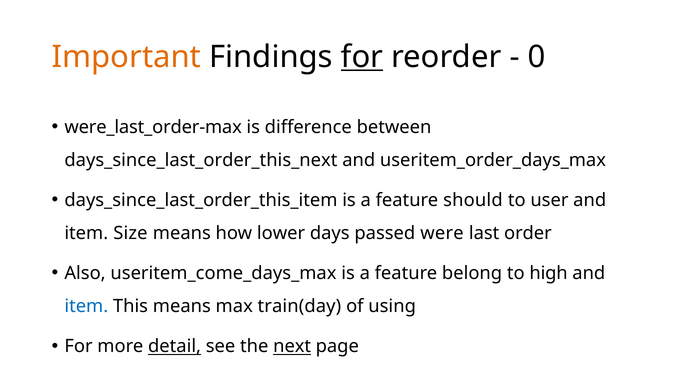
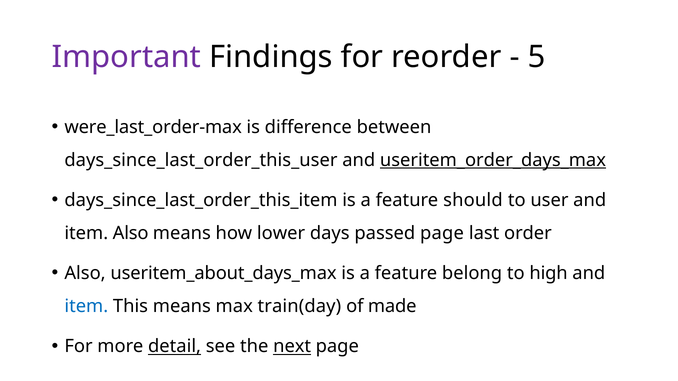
Important colour: orange -> purple (126, 57)
for underline: present -> none (362, 57)
0: 0 -> 5 (536, 57)
days_since_last_order_this_next: days_since_last_order_this_next -> days_since_last_order_this_user (201, 160)
useritem_order_days_max underline: none -> present (493, 160)
item Size: Size -> Also (131, 234)
passed were: were -> page (442, 234)
useritem_come_days_max: useritem_come_days_max -> useritem_about_days_max (224, 274)
using: using -> made (392, 307)
